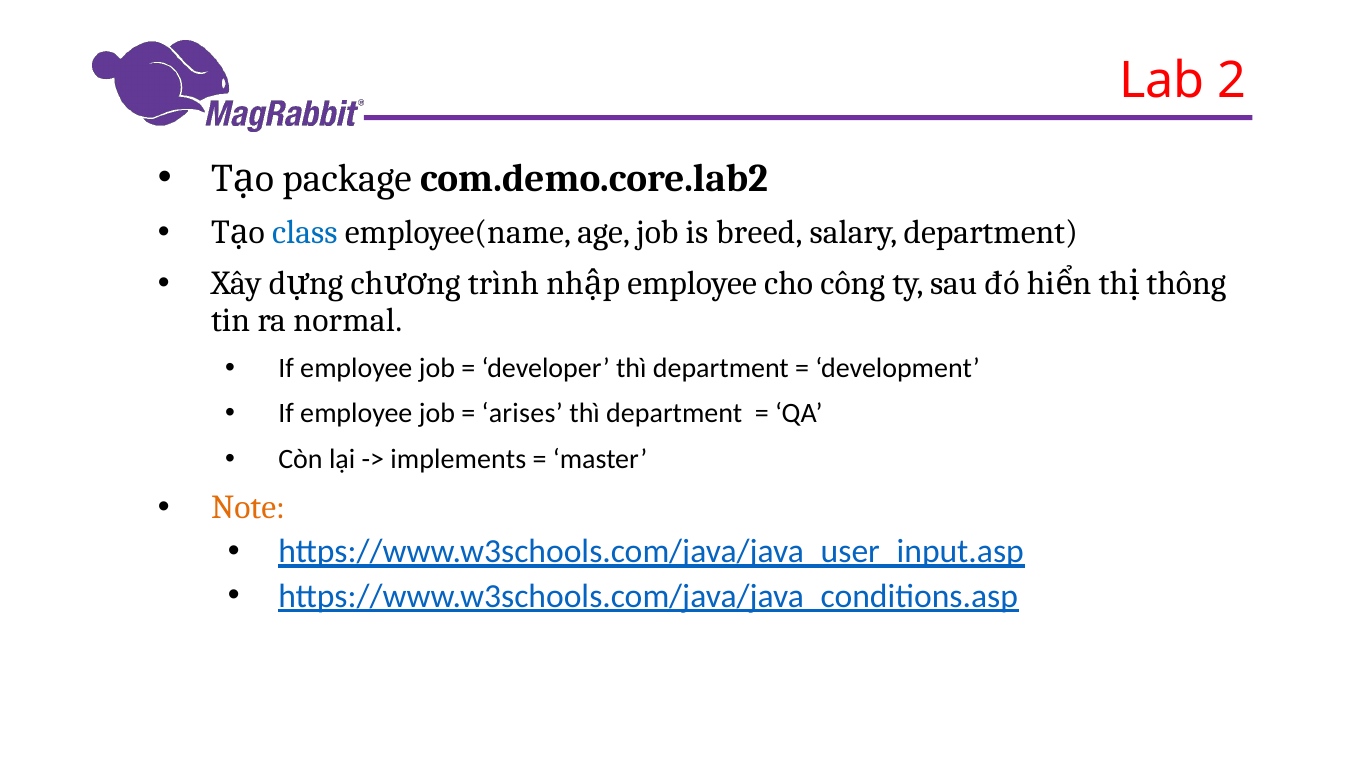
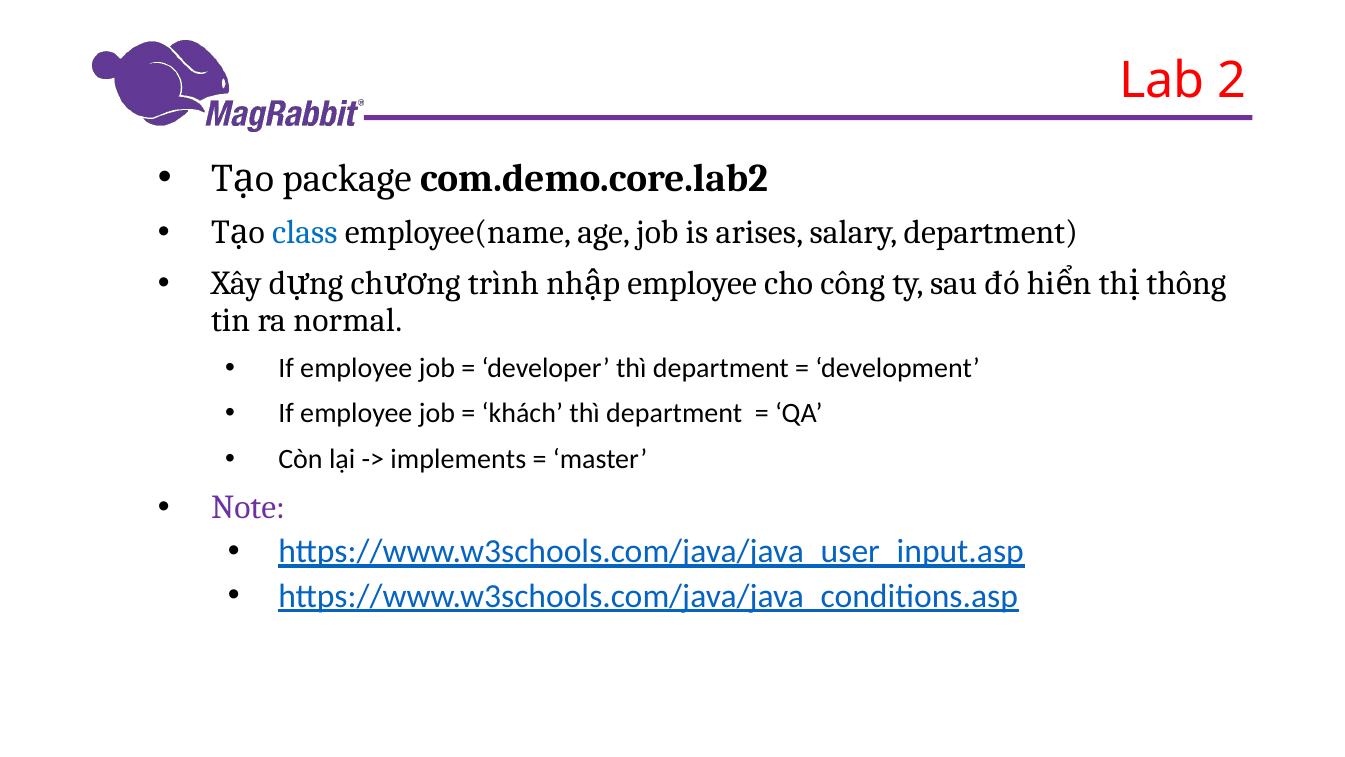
breed: breed -> arises (759, 232)
arises: arises -> khách (522, 413)
Note colour: orange -> purple (248, 507)
